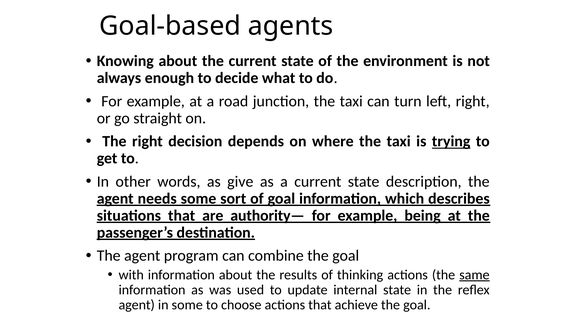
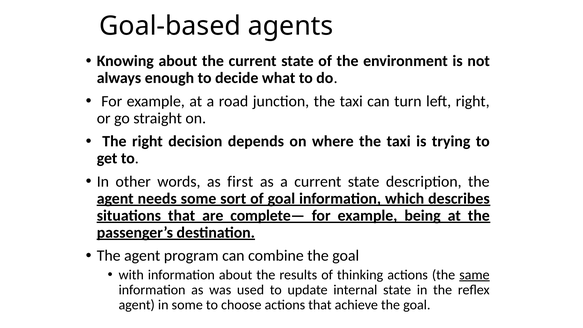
trying underline: present -> none (451, 141)
give: give -> first (240, 181)
authority—: authority— -> complete— (268, 216)
